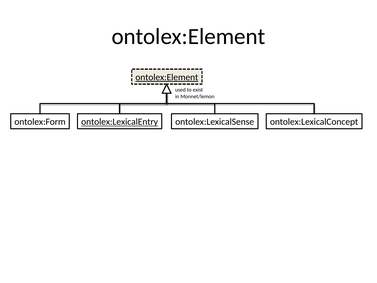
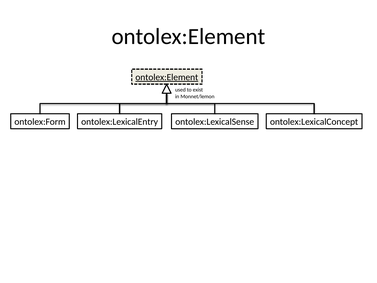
ontolex:LexicalEntry underline: present -> none (120, 122)
